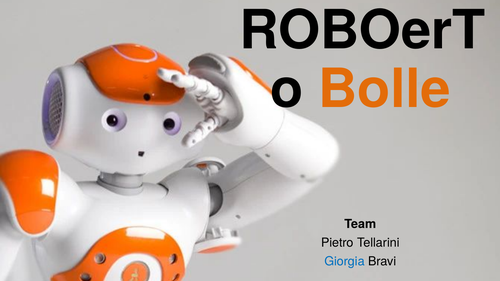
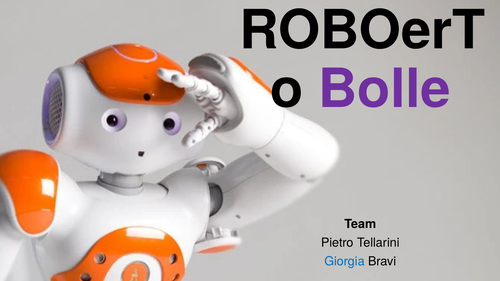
Bolle colour: orange -> purple (384, 89)
